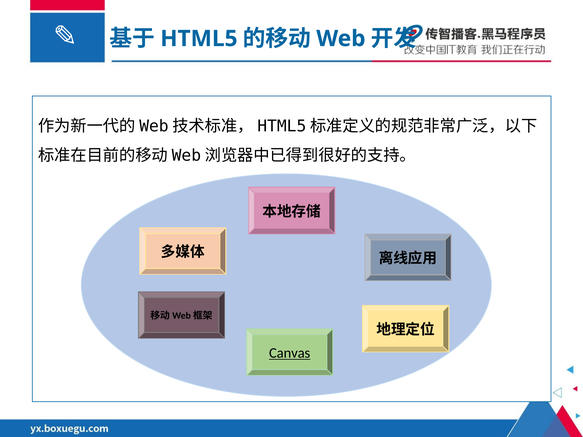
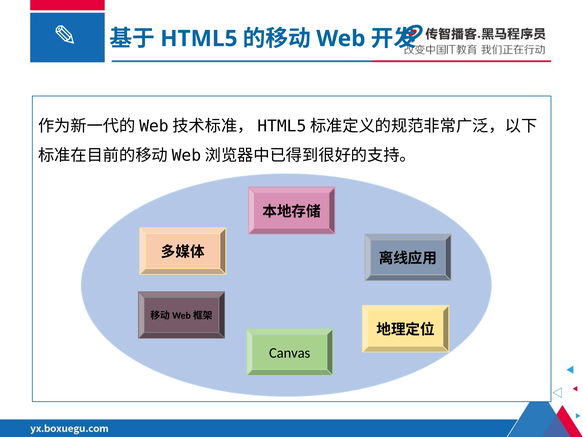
Canvas underline: present -> none (290, 353)
